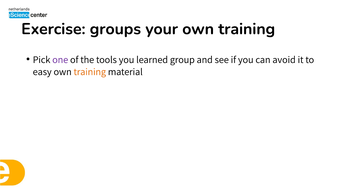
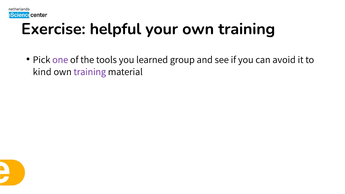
groups: groups -> helpful (115, 29)
easy: easy -> kind (42, 72)
training colour: orange -> purple (90, 72)
